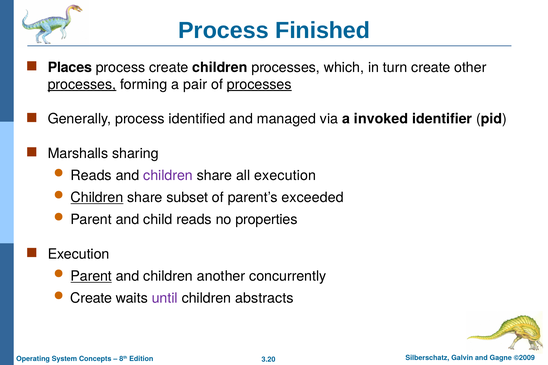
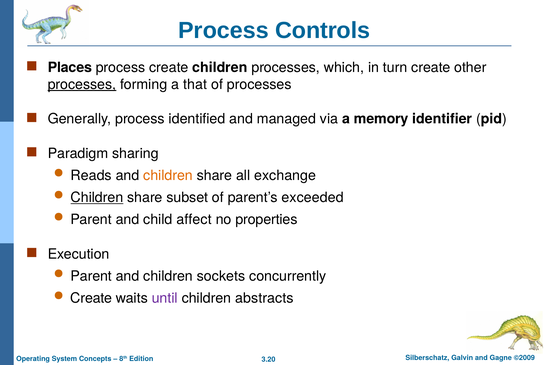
Finished: Finished -> Controls (323, 30)
pair: pair -> that (195, 84)
processes underline: present -> none (259, 84)
invoked: invoked -> memory (381, 119)
Marshalls: Marshalls -> Paradigm (78, 154)
children colour: purple -> orange (168, 176)
all execution: execution -> exchange (285, 176)
child reads: reads -> affect (194, 220)
Parent underline: present -> none (91, 276)
another: another -> sockets (221, 276)
